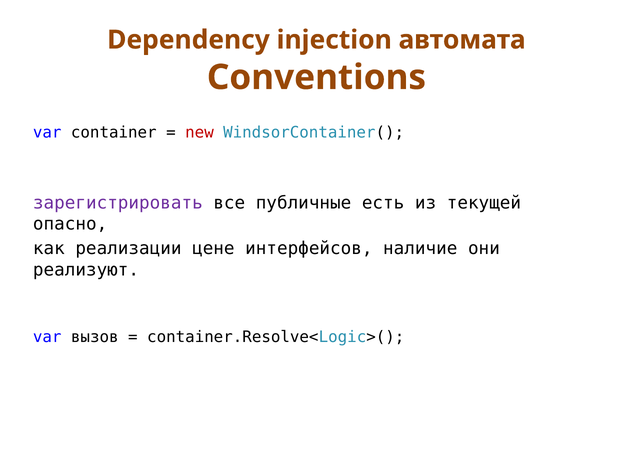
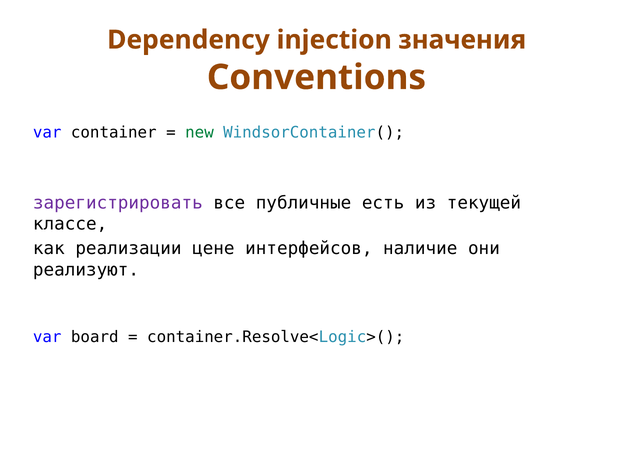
автомата: автомата -> значения (462, 40)
new colour: red -> green (200, 132)
опасно: опасно -> классе (70, 224)
вызов: вызов -> board (95, 337)
